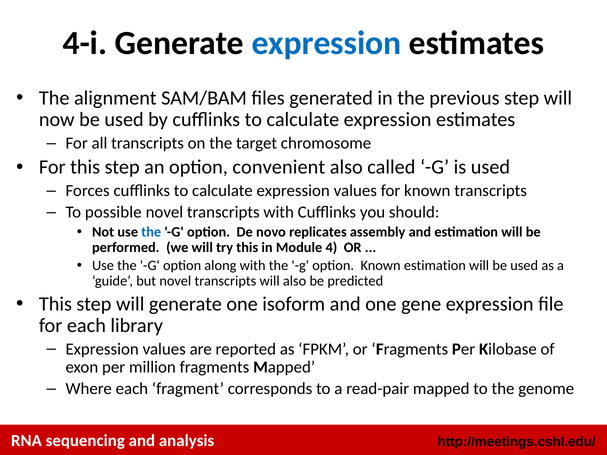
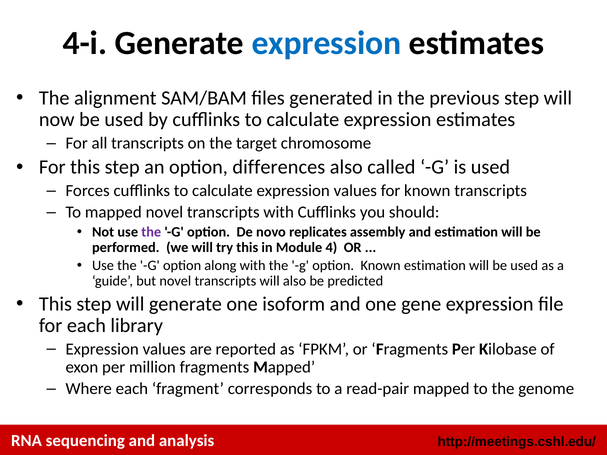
convenient: convenient -> differences (279, 167)
To possible: possible -> mapped (113, 212)
the colour: blue -> purple (151, 232)
